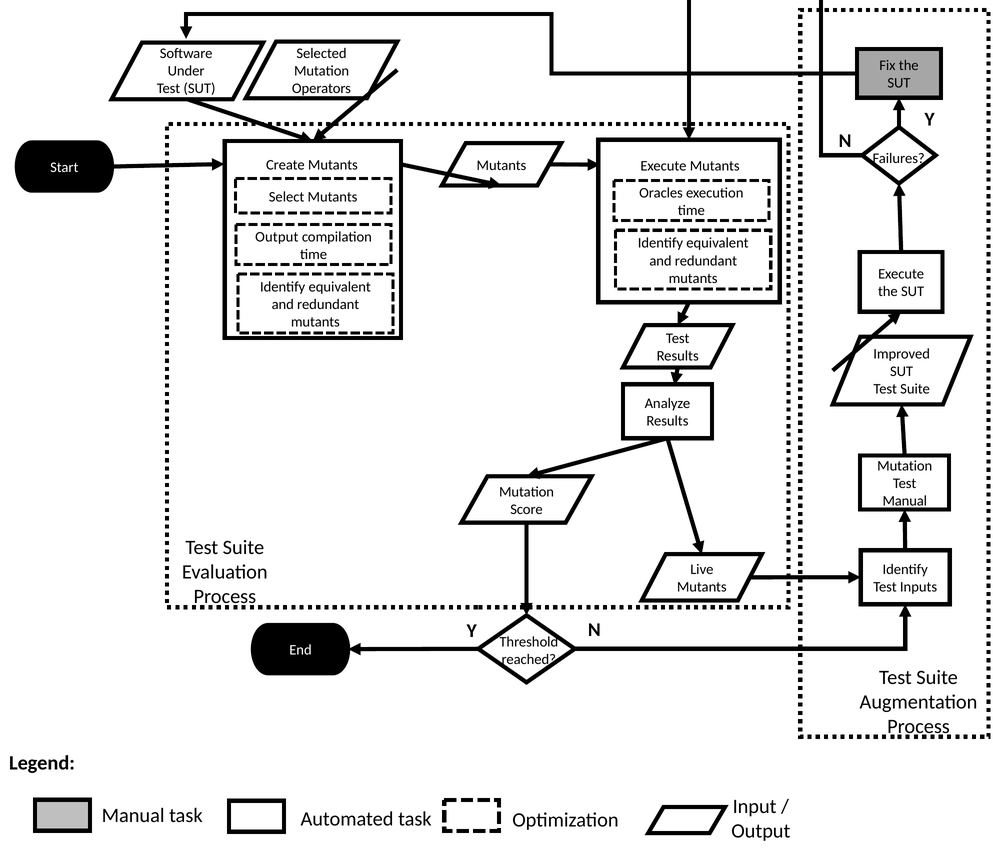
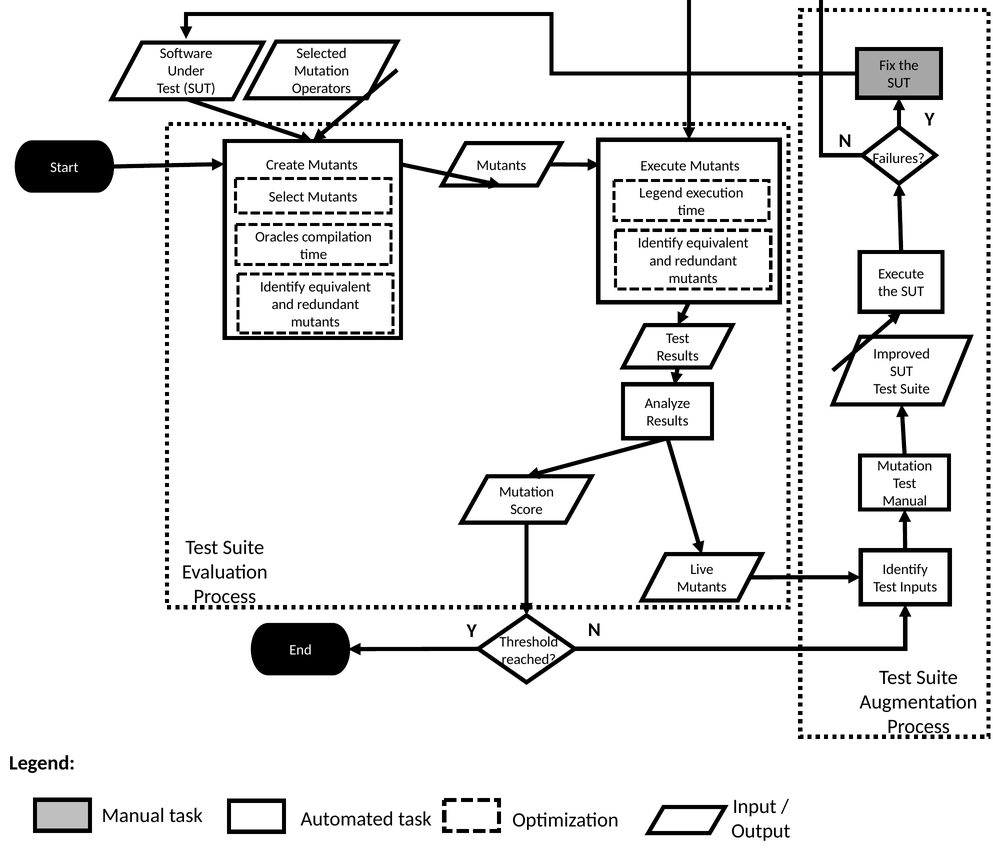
Oracles: Oracles -> Legend (661, 193)
Output: Output -> Oracles (277, 237)
